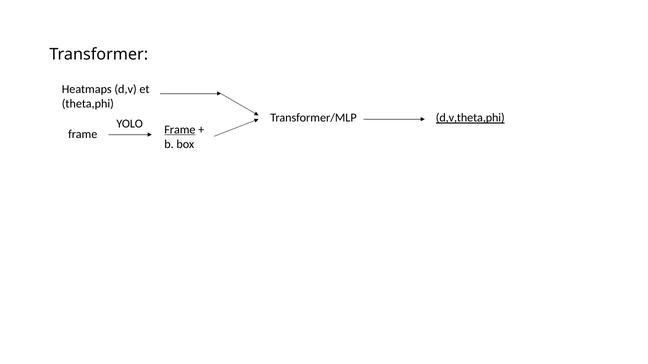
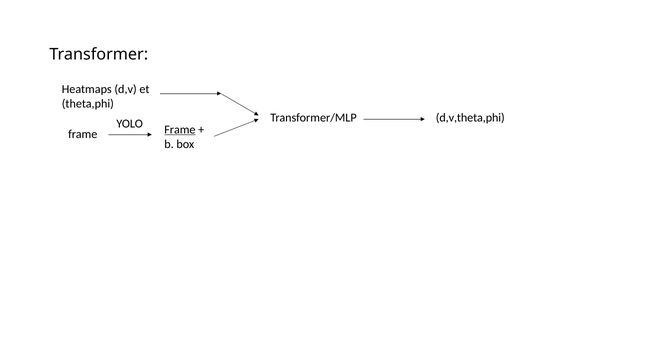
d,v,theta,phi underline: present -> none (470, 118)
